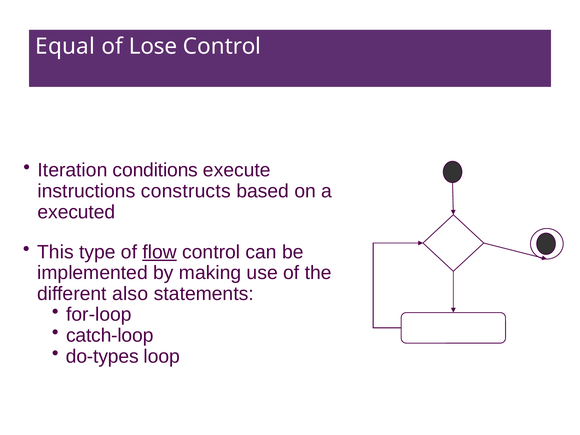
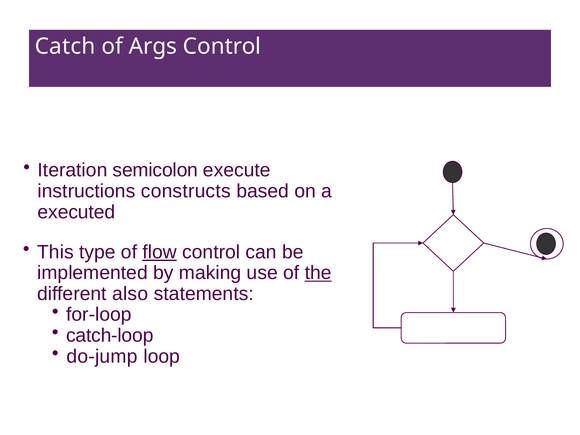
Equal: Equal -> Catch (65, 46)
Lose: Lose -> Args (153, 46)
conditions: conditions -> semicolon (155, 170)
the underline: none -> present (318, 273)
do-types: do-types -> do-jump (102, 356)
